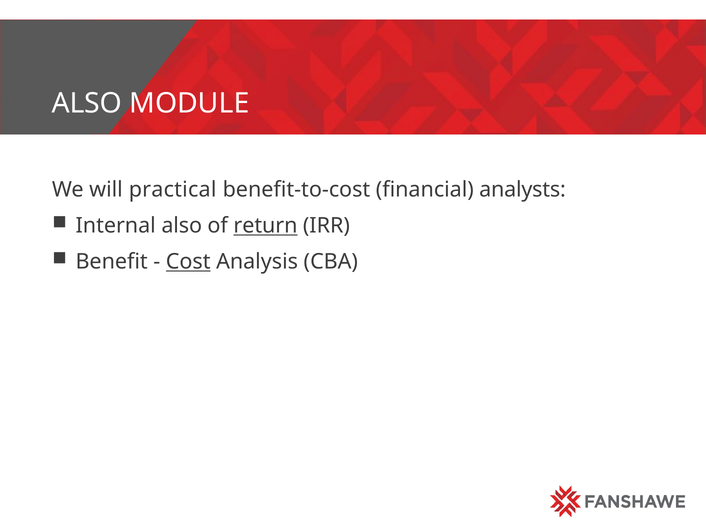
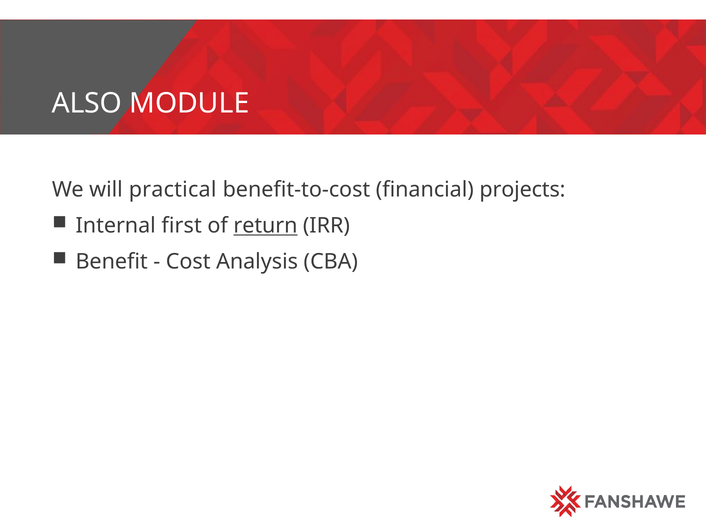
analysts: analysts -> projects (522, 190)
Internal also: also -> first (182, 226)
Cost underline: present -> none (188, 262)
